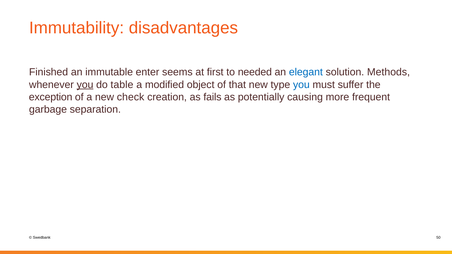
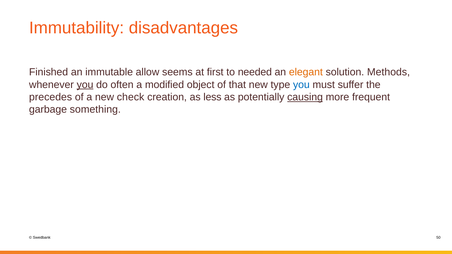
enter: enter -> allow (148, 72)
elegant colour: blue -> orange (306, 72)
table: table -> often (122, 85)
exception: exception -> precedes (51, 97)
fails: fails -> less (212, 97)
causing underline: none -> present (305, 97)
separation: separation -> something (95, 110)
